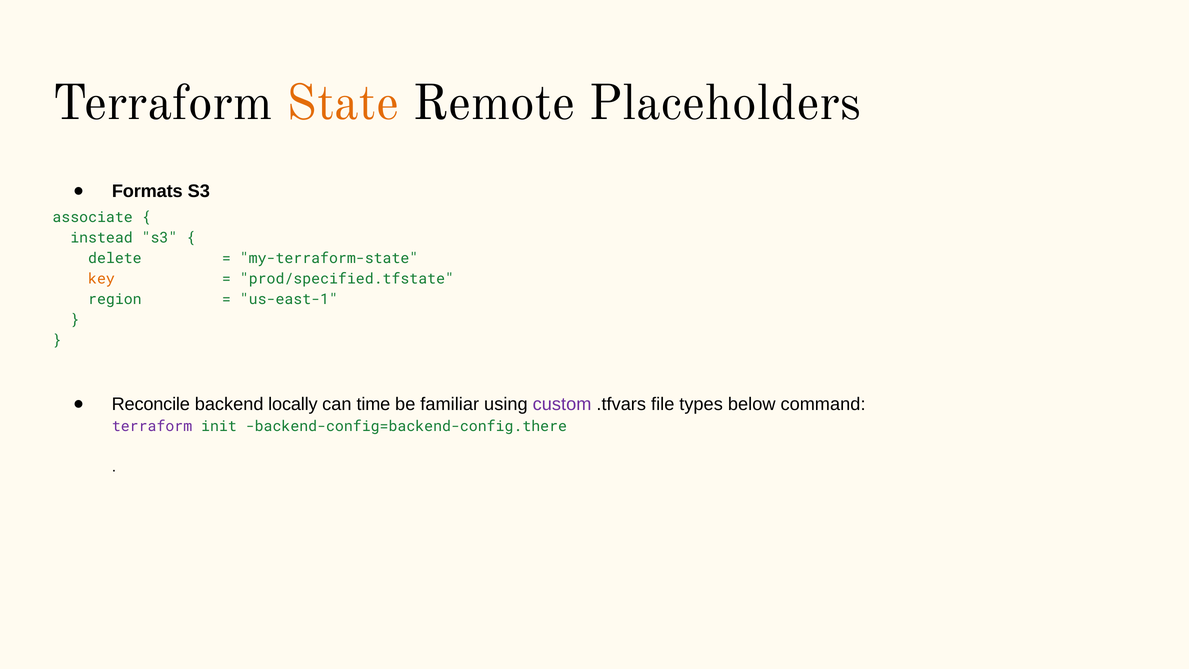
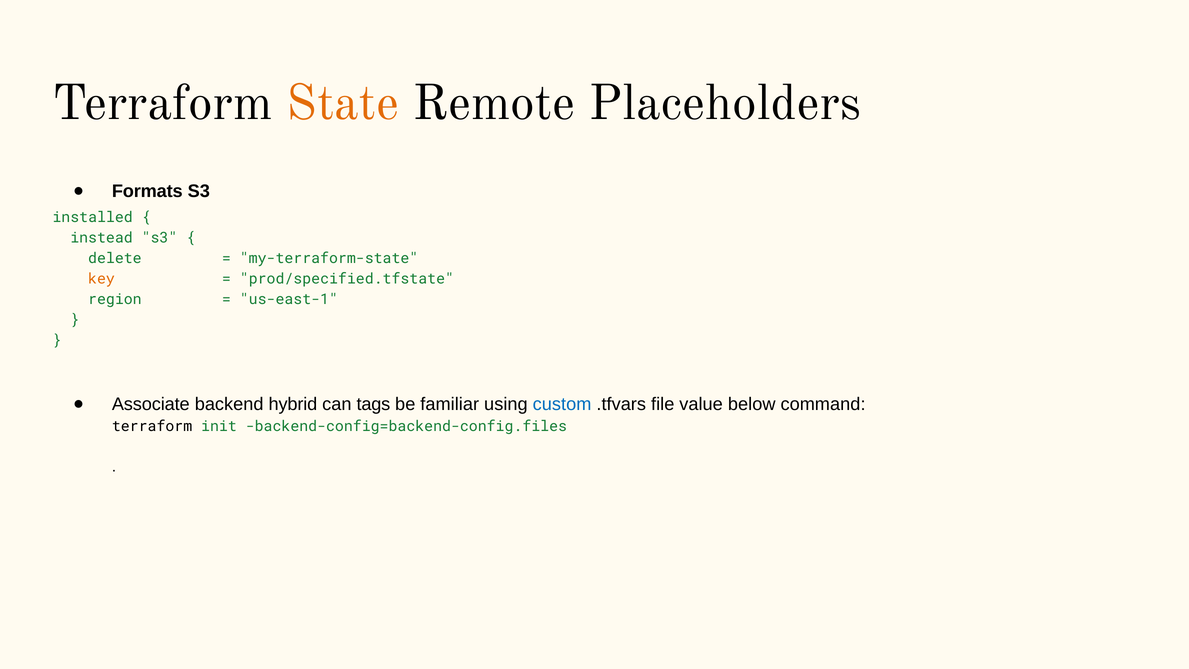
associate: associate -> installed (93, 217)
Reconcile: Reconcile -> Associate (151, 404)
locally: locally -> hybrid (293, 404)
time: time -> tags (373, 404)
custom colour: purple -> blue (562, 404)
types: types -> value (701, 404)
terraform colour: purple -> black (152, 426)
backend-config=backend-config.there: backend-config=backend-config.there -> backend-config=backend-config.files (406, 426)
